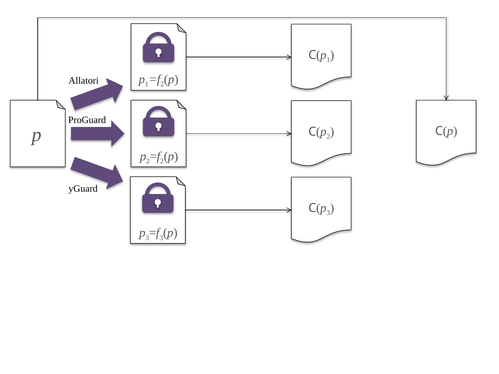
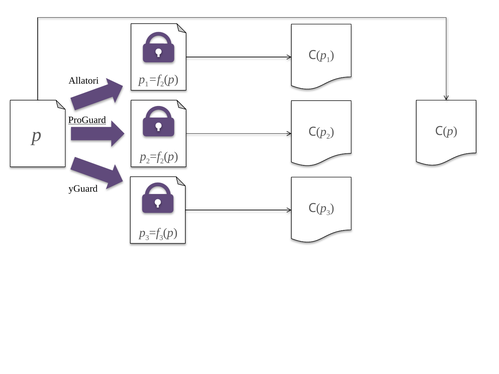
ProGuard underline: none -> present (87, 120)
